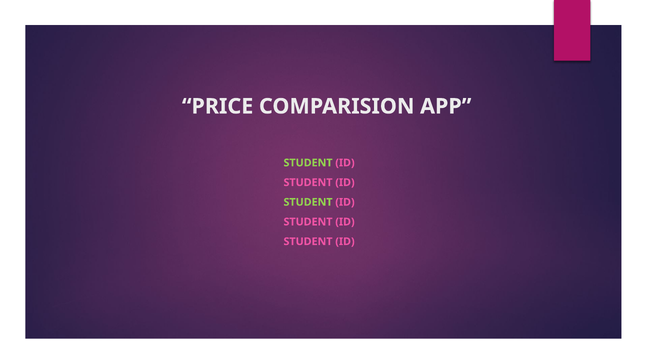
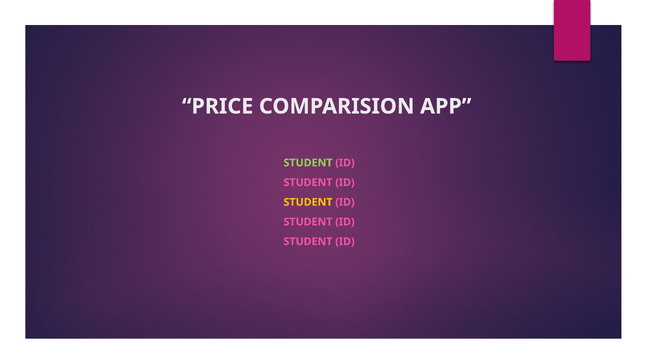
STUDENT colour: light green -> yellow (308, 202)
